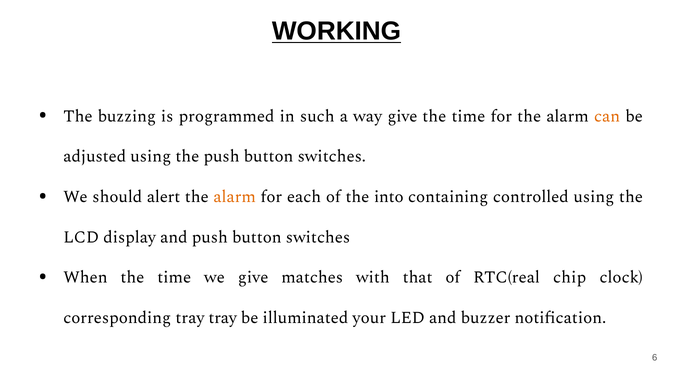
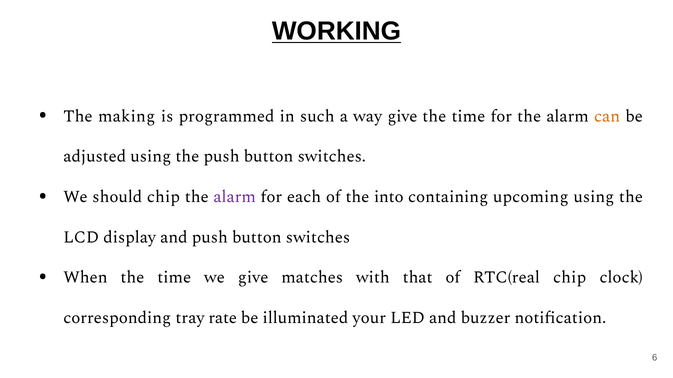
buzzing: buzzing -> making (127, 116)
should alert: alert -> chip (163, 197)
alarm colour: orange -> purple (235, 197)
controlled: controlled -> upcoming (531, 197)
tray tray: tray -> rate (223, 318)
